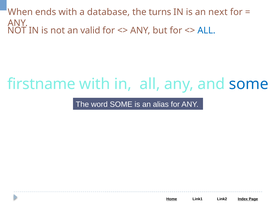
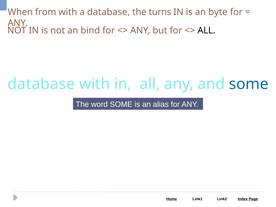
ends: ends -> from (46, 12)
next: next -> byte (218, 12)
valid: valid -> bind (90, 31)
ALL colour: blue -> black (206, 31)
firstname: firstname -> database (41, 84)
